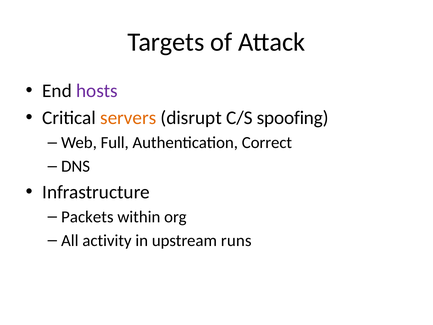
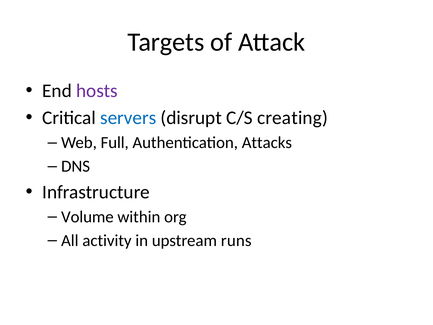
servers colour: orange -> blue (128, 118)
spoofing: spoofing -> creating (293, 118)
Correct: Correct -> Attacks (267, 143)
Packets: Packets -> Volume (87, 217)
